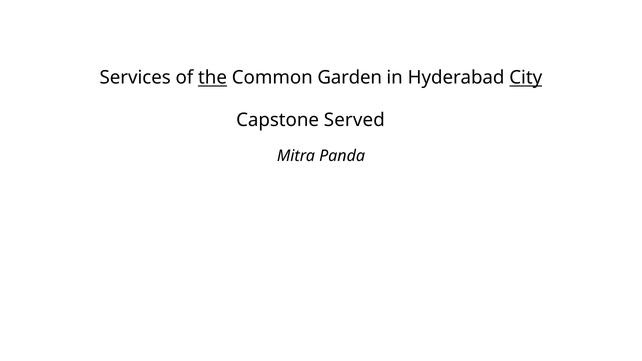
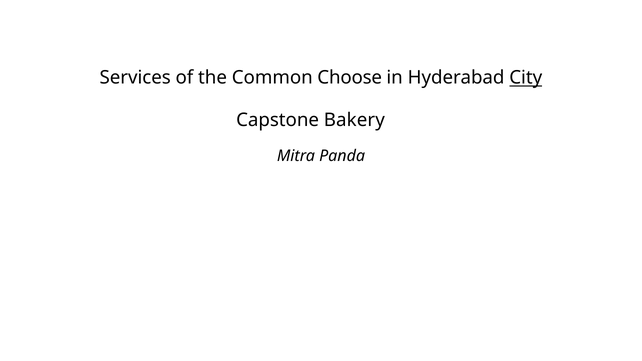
the underline: present -> none (213, 78)
Garden: Garden -> Choose (350, 78)
Served: Served -> Bakery (354, 120)
